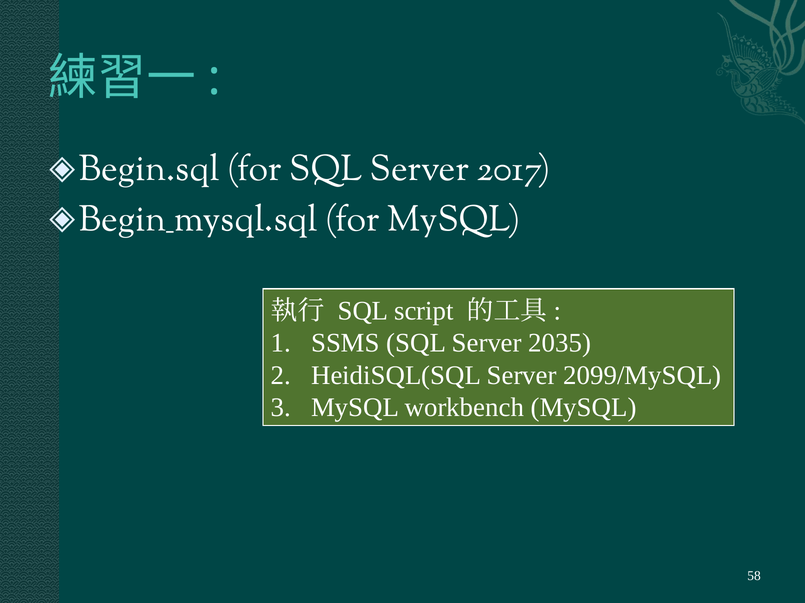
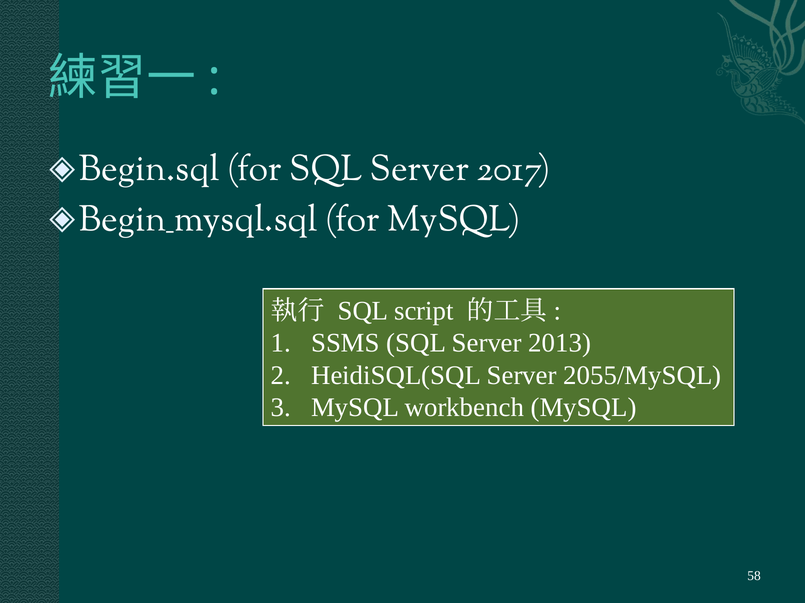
2035: 2035 -> 2013 (560, 343)
2099/MySQL: 2099/MySQL -> 2055/MySQL (642, 376)
